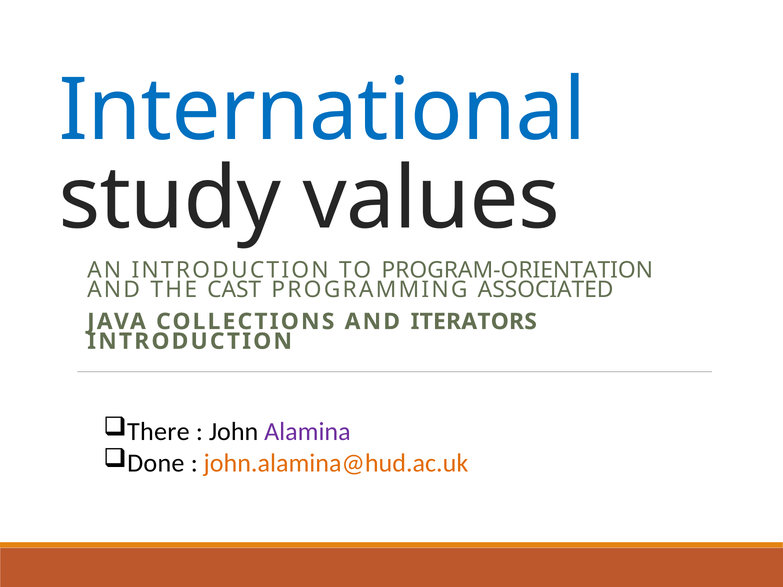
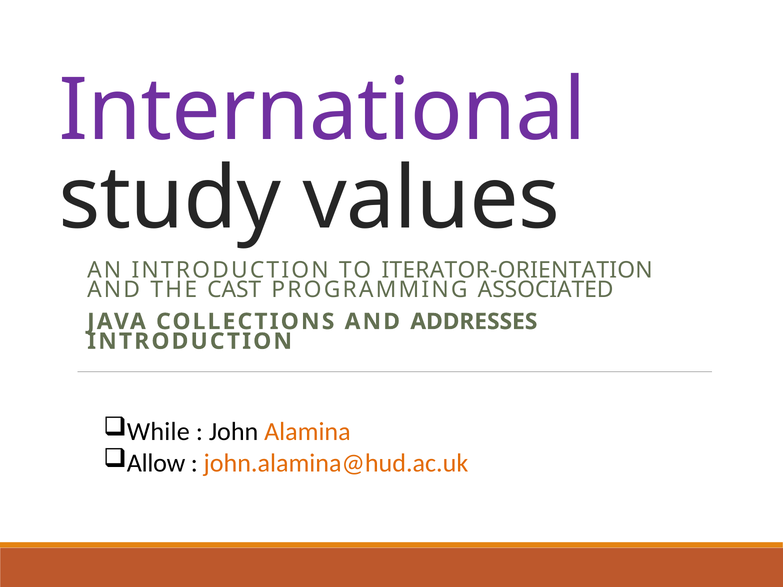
International colour: blue -> purple (322, 111)
PROGRAM-ORIENTATION: PROGRAM-ORIENTATION -> ITERATOR-ORIENTATION (517, 270)
ITERATORS: ITERATORS -> ADDRESSES (474, 322)
There: There -> While (158, 432)
Alamina colour: purple -> orange (307, 432)
Done: Done -> Allow (156, 463)
